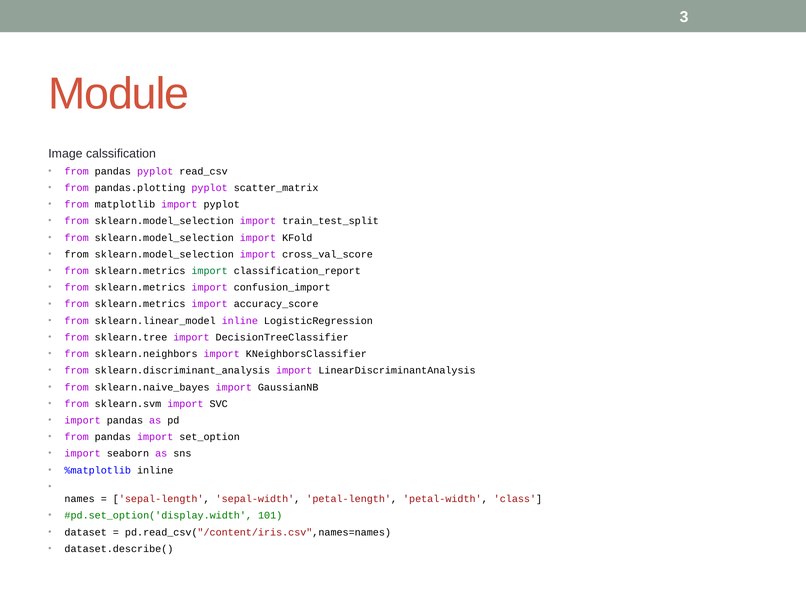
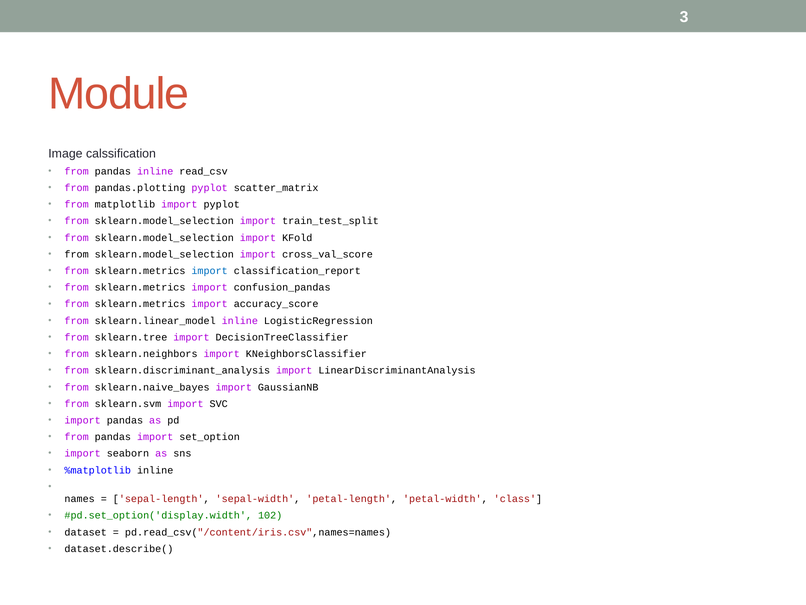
pandas pyplot: pyplot -> inline (155, 171)
import colour: green -> blue (210, 271)
confusion_import: confusion_import -> confusion_pandas (282, 287)
101: 101 -> 102 (270, 515)
